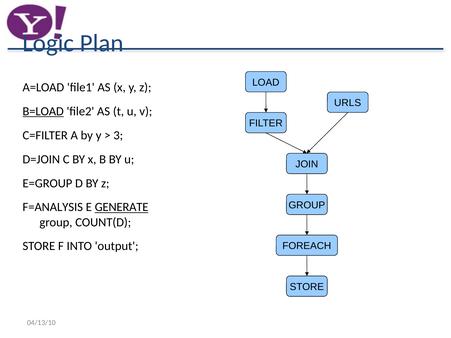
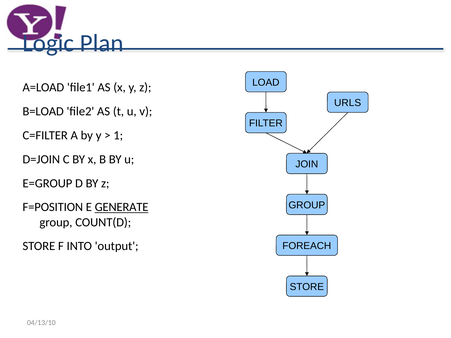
B=LOAD underline: present -> none (43, 111)
3: 3 -> 1 (118, 135)
F=ANALYSIS: F=ANALYSIS -> F=POSITION (53, 207)
